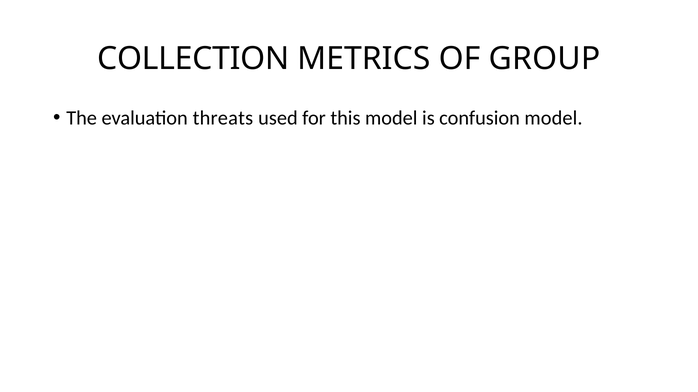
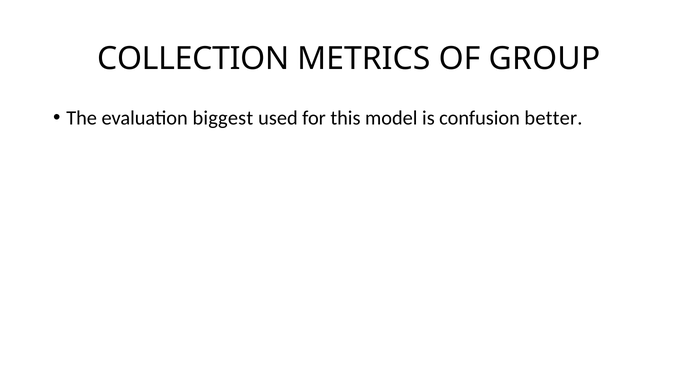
threats: threats -> biggest (223, 118)
confusion model: model -> better (553, 118)
